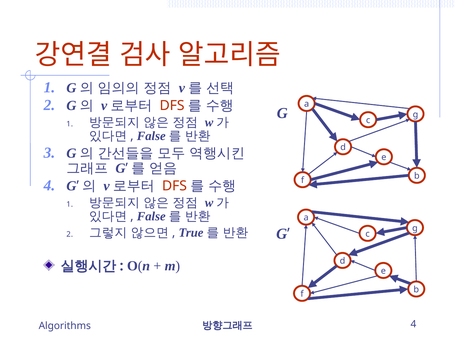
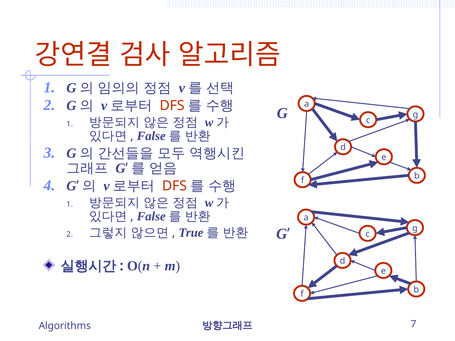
4: 4 -> 7 (413, 324)
